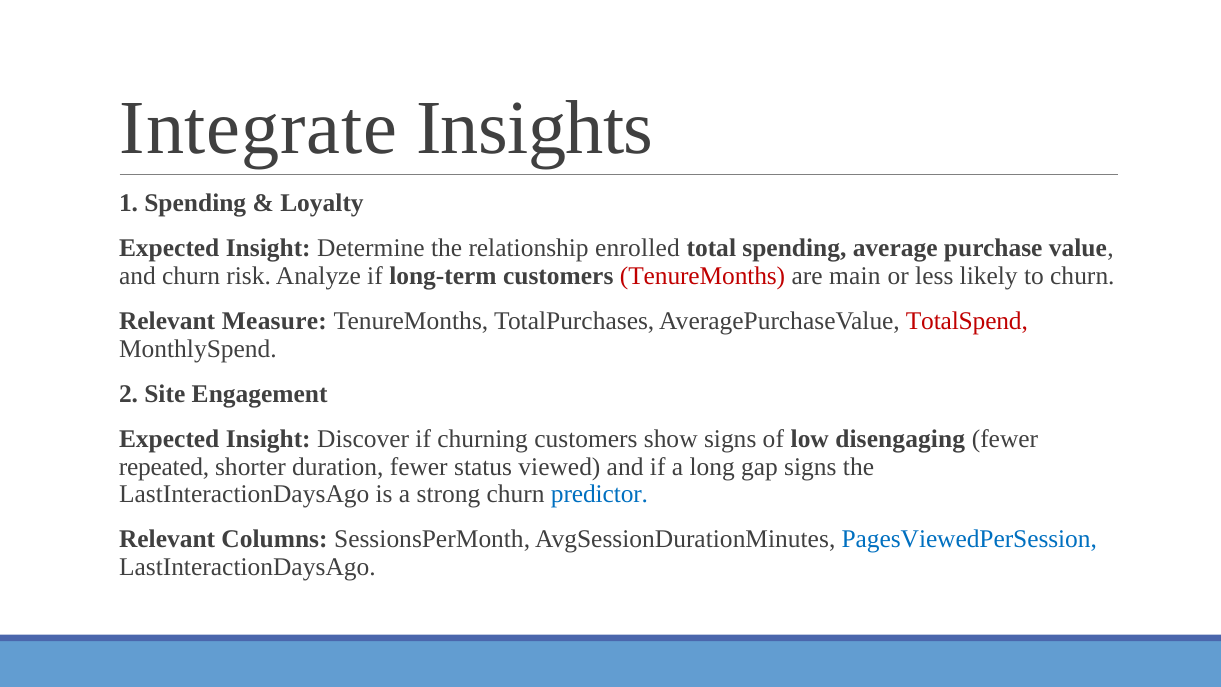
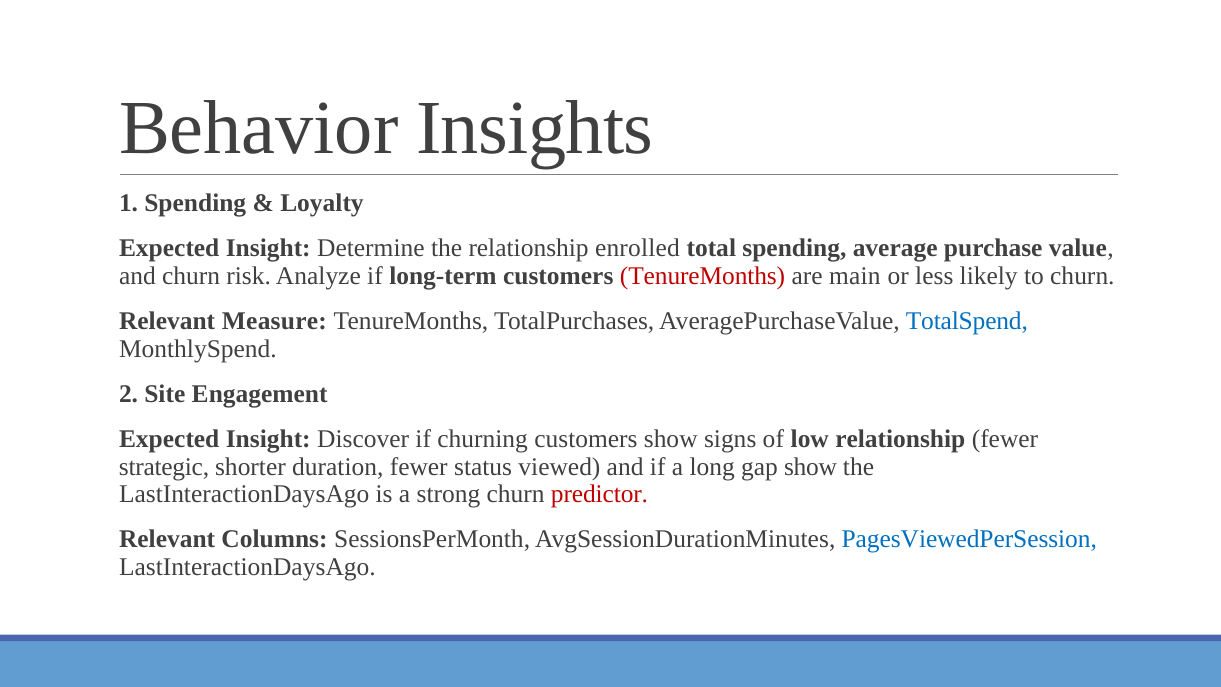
Integrate: Integrate -> Behavior (259, 129)
TotalSpend colour: red -> blue (967, 321)
low disengaging: disengaging -> relationship (900, 439)
repeated: repeated -> strategic (164, 467)
gap signs: signs -> show (811, 467)
predictor colour: blue -> red (600, 494)
